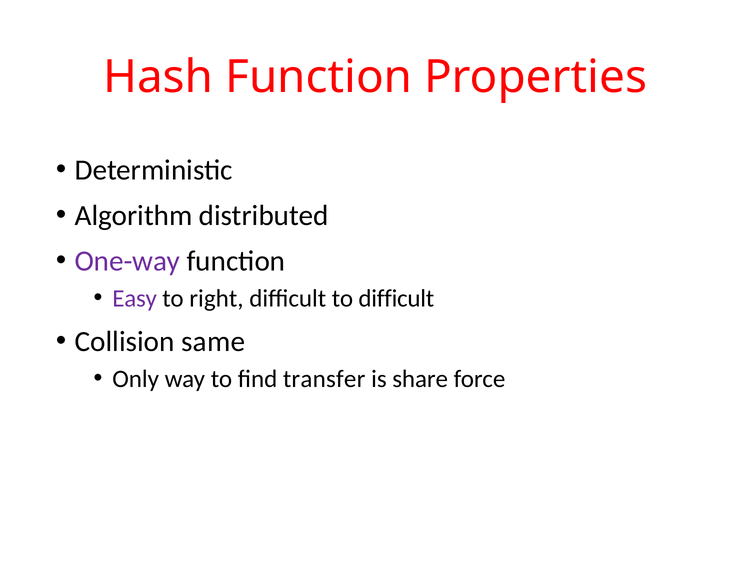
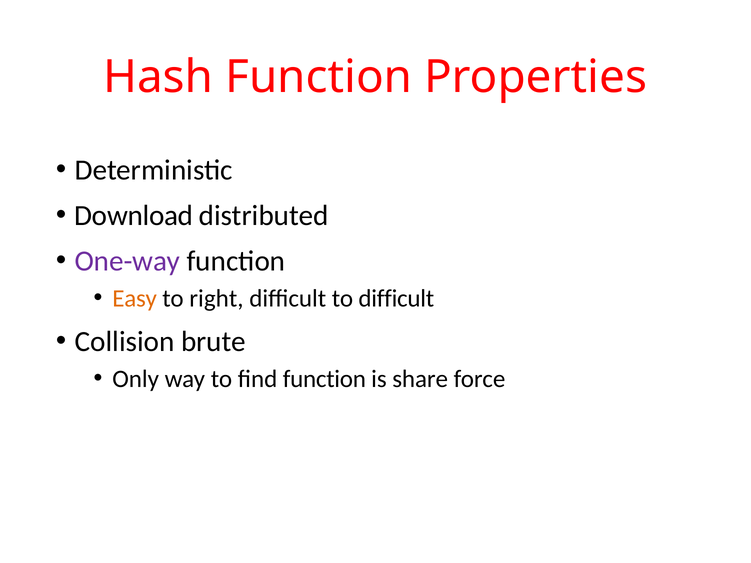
Algorithm: Algorithm -> Download (134, 216)
Easy colour: purple -> orange (135, 299)
same: same -> brute (213, 342)
find transfer: transfer -> function (324, 379)
